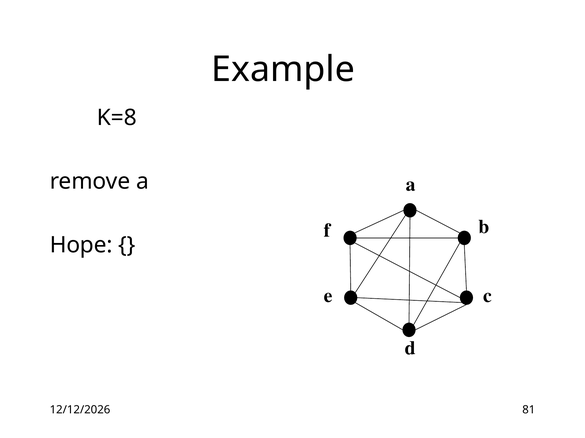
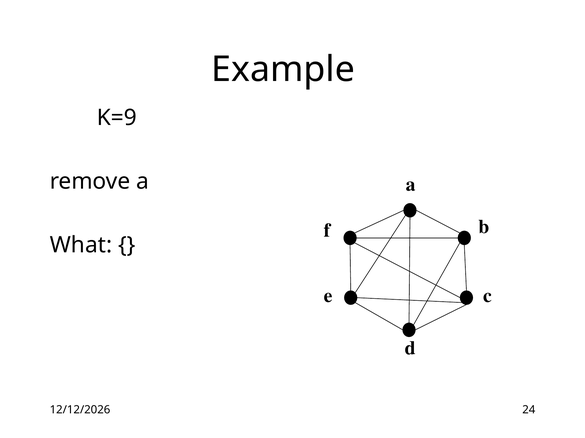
K=8: K=8 -> K=9 (117, 118)
Hope: Hope -> What (81, 245)
81: 81 -> 24 (529, 410)
